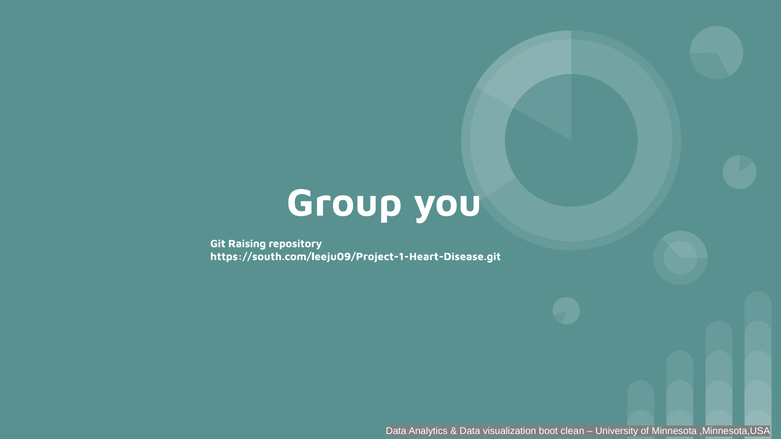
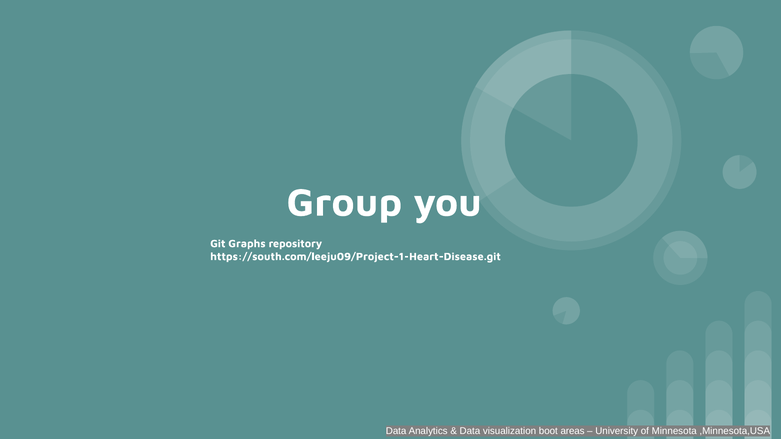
Raising: Raising -> Graphs (247, 244)
clean: clean -> areas (573, 432)
